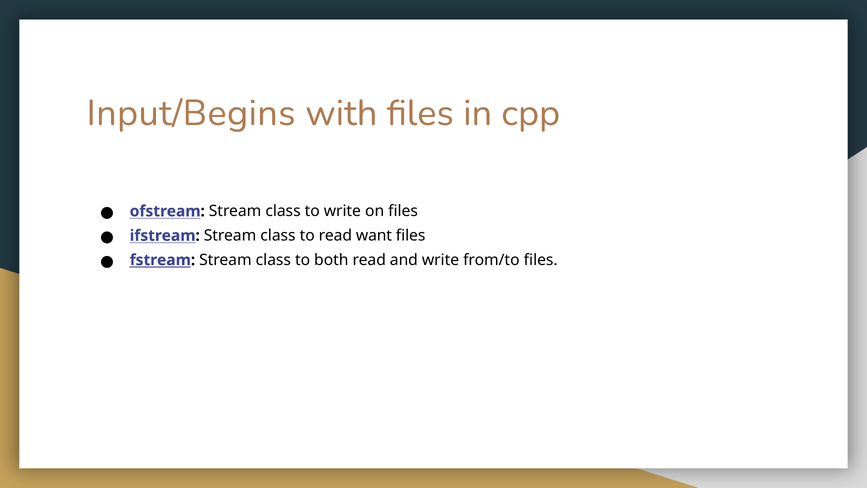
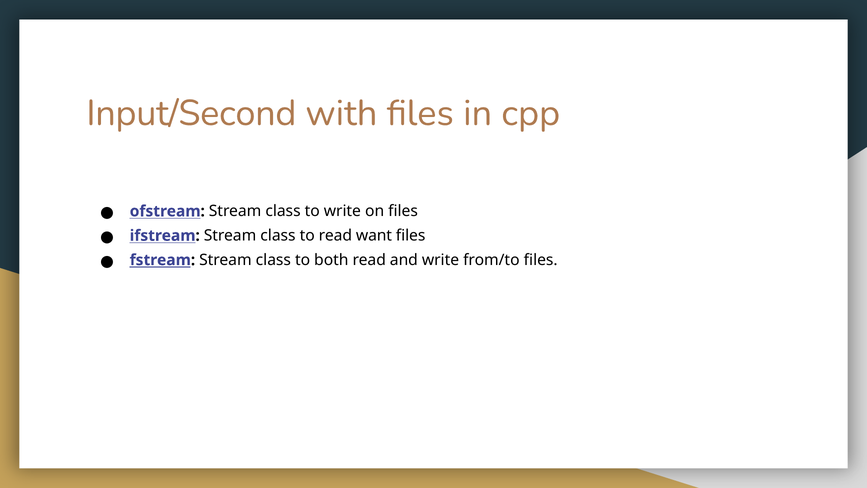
Input/Begins: Input/Begins -> Input/Second (191, 113)
